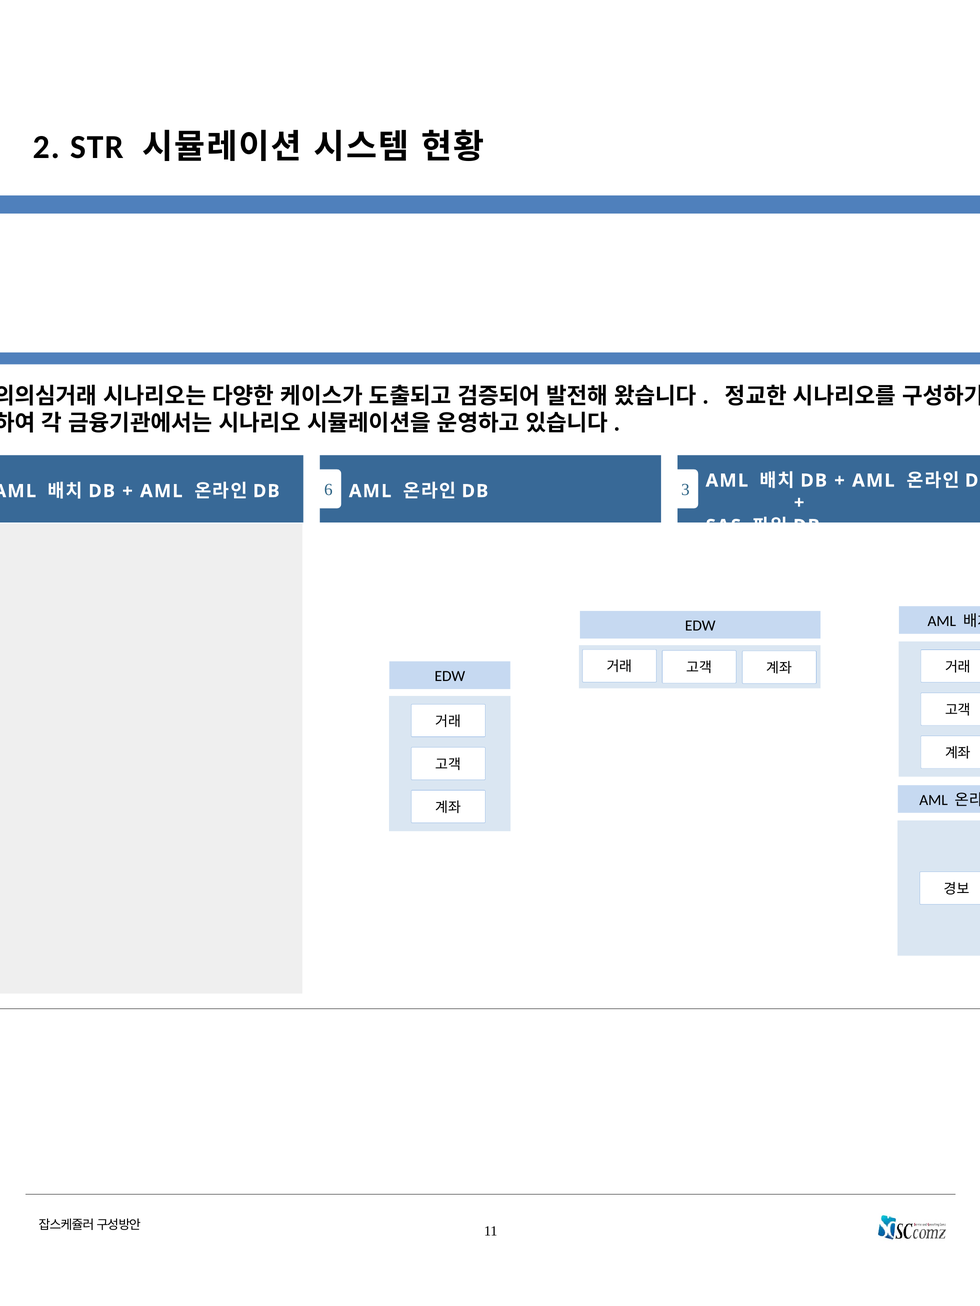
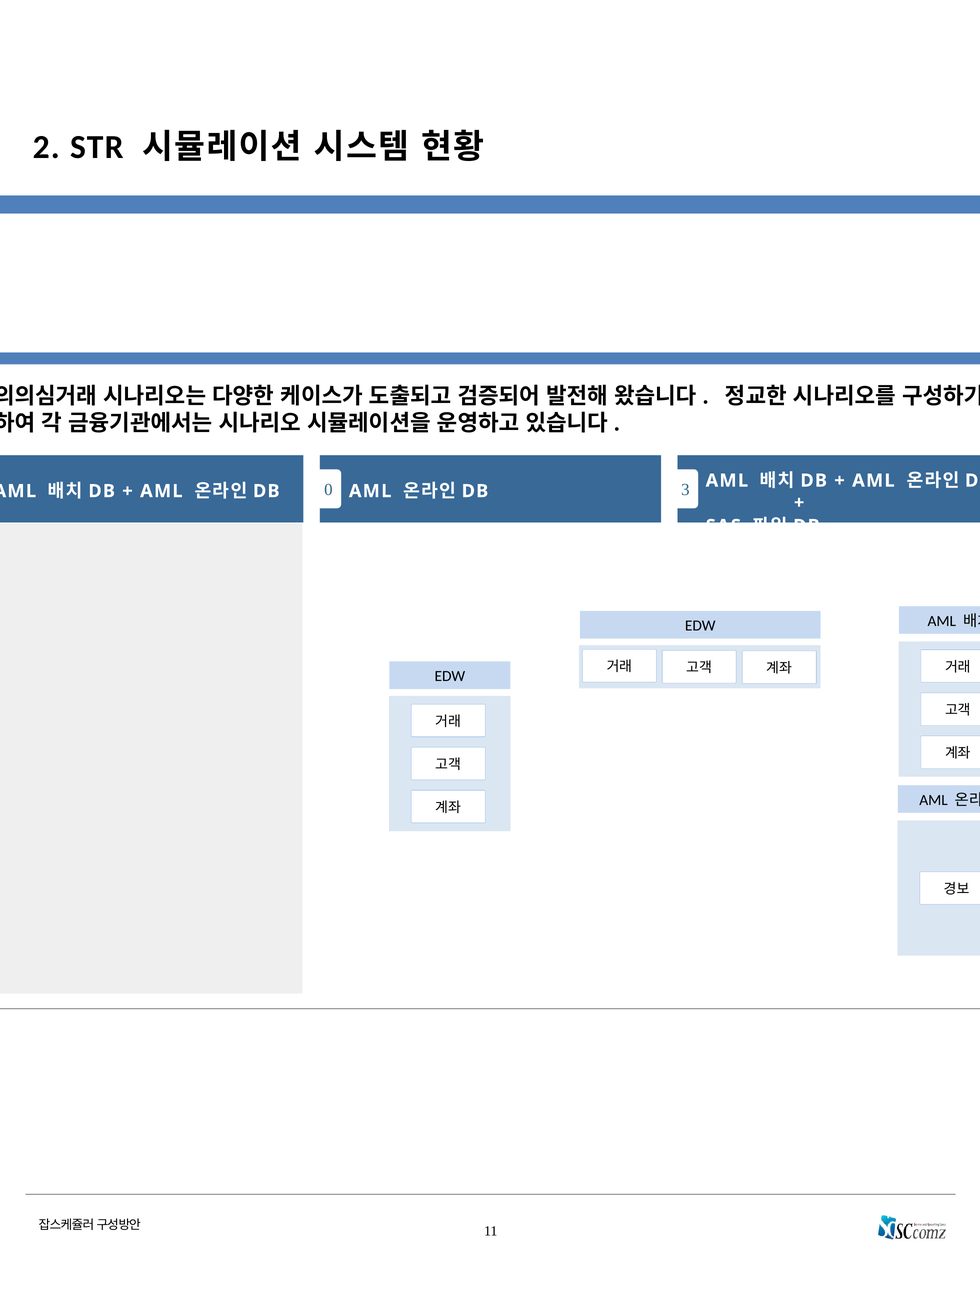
6: 6 -> 0 (328, 490)
